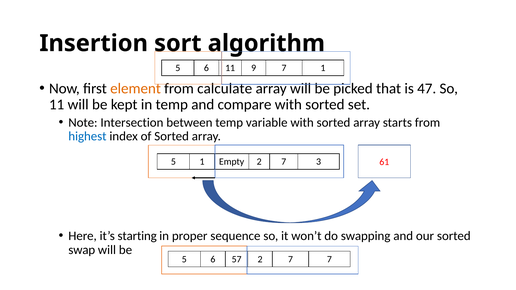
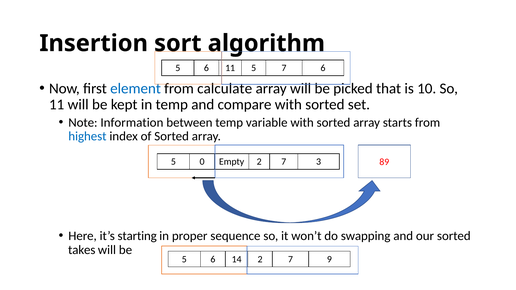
11 9: 9 -> 5 (254, 68)
7 1: 1 -> 6 (323, 68)
element colour: orange -> blue (136, 88)
47: 47 -> 10 (427, 88)
Intersection: Intersection -> Information (132, 123)
5 1: 1 -> 0 (202, 162)
61: 61 -> 89 (384, 162)
swap: swap -> takes (82, 250)
57: 57 -> 14 (237, 259)
7 7: 7 -> 9 (329, 259)
